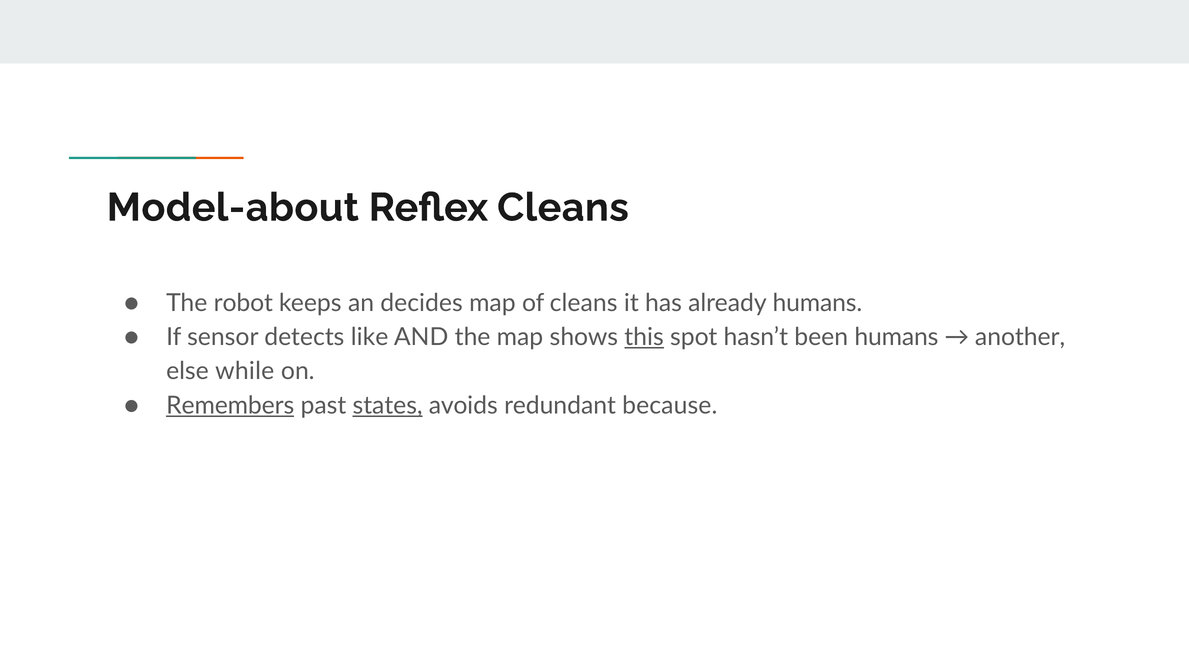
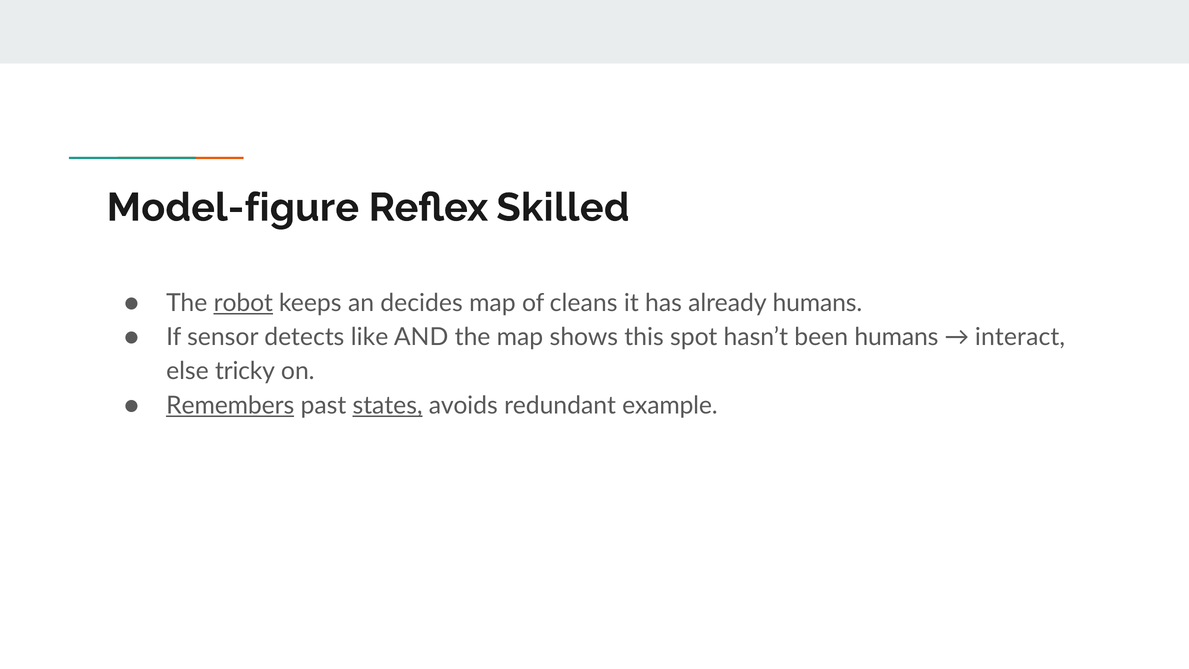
Model-about: Model-about -> Model-figure (233, 208)
Reflex Cleans: Cleans -> Skilled (563, 208)
robot underline: none -> present (243, 303)
this underline: present -> none (644, 337)
another: another -> interact (1020, 337)
while: while -> tricky (245, 371)
because: because -> example (670, 405)
